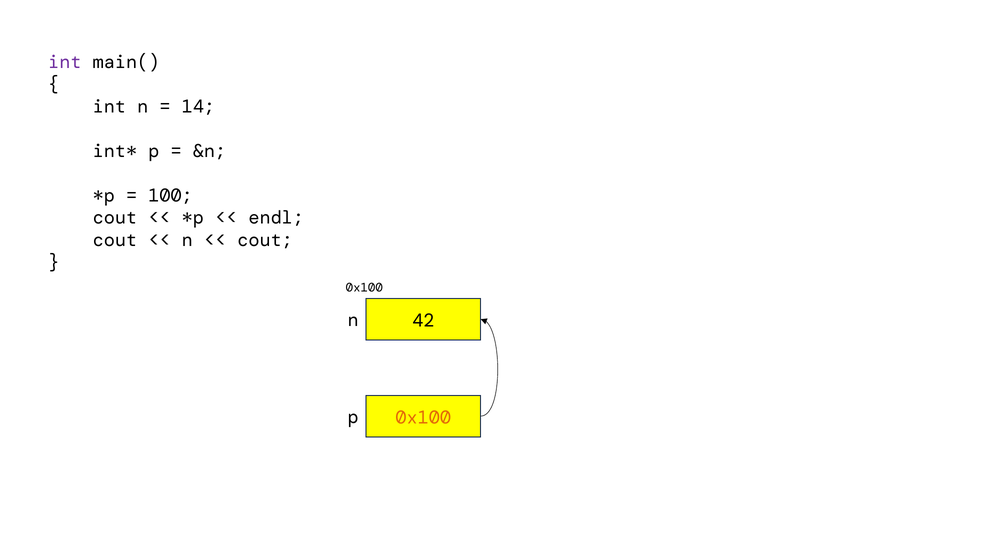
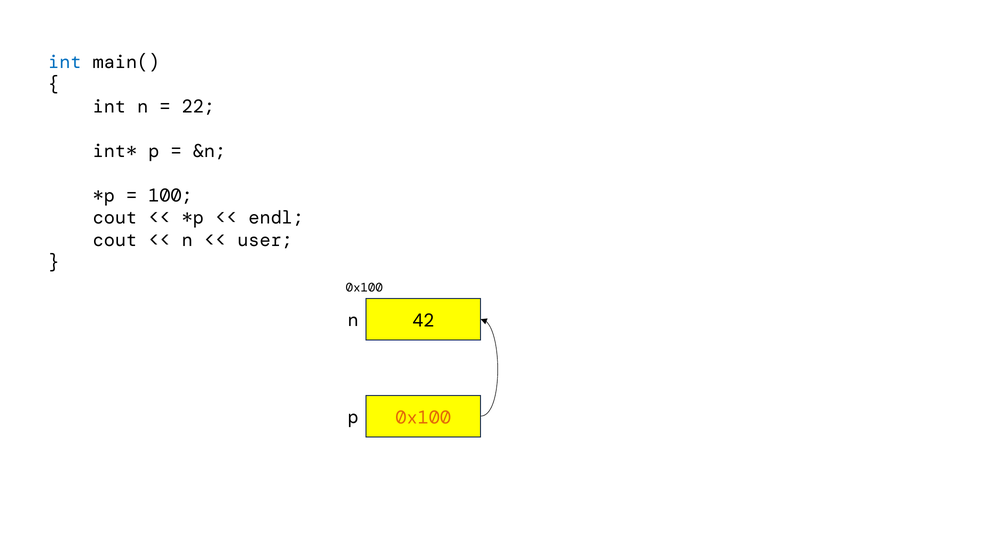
int colour: purple -> blue (65, 62)
14: 14 -> 22 (198, 107)
cout: cout -> user (265, 240)
